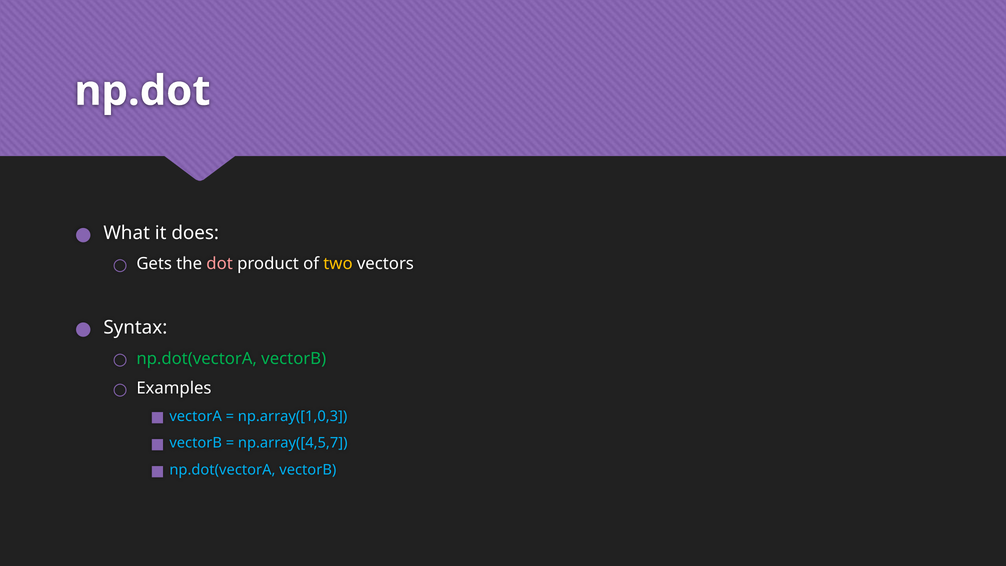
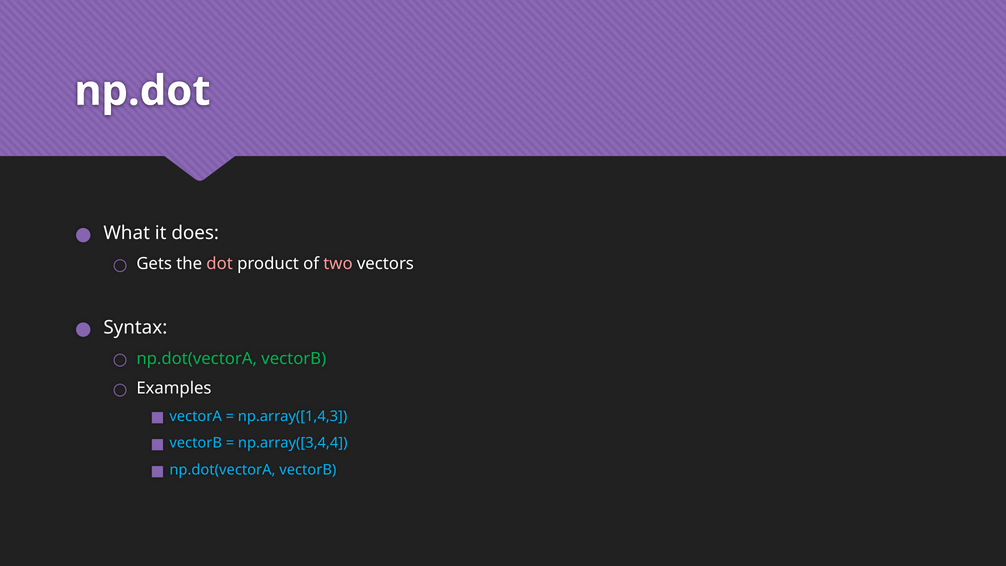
two colour: yellow -> pink (338, 264)
np.array([1,0,3: np.array([1,0,3 -> np.array([1,4,3 (293, 416)
np.array([4,5,7: np.array([4,5,7 -> np.array([3,4,4 (293, 443)
